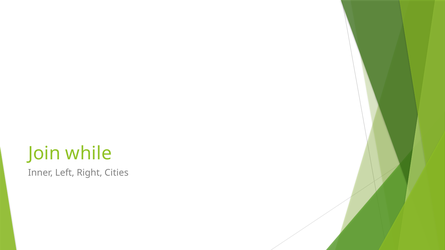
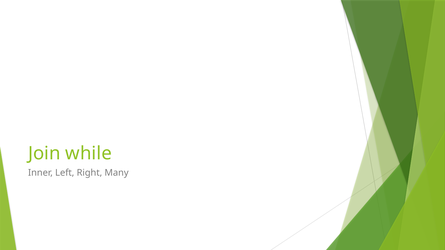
Cities: Cities -> Many (117, 173)
